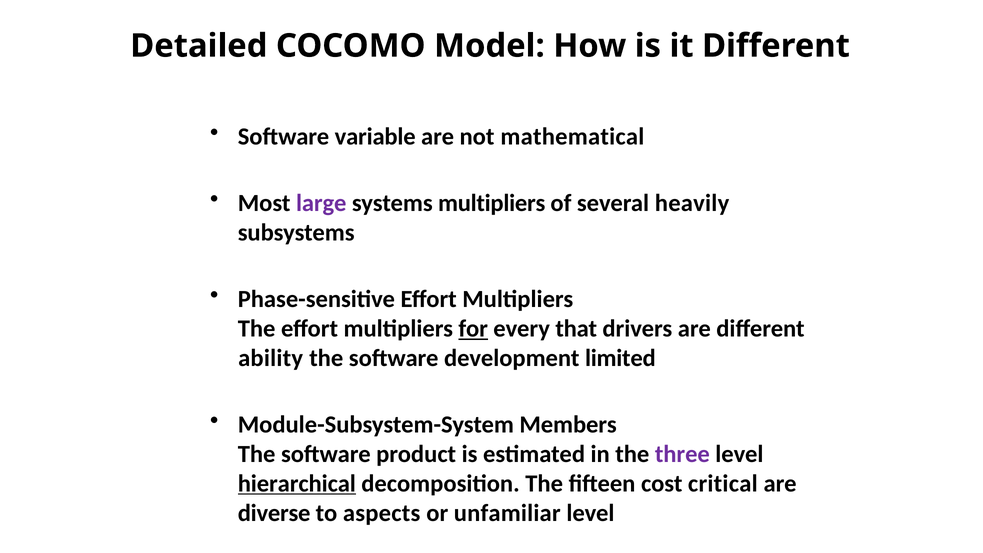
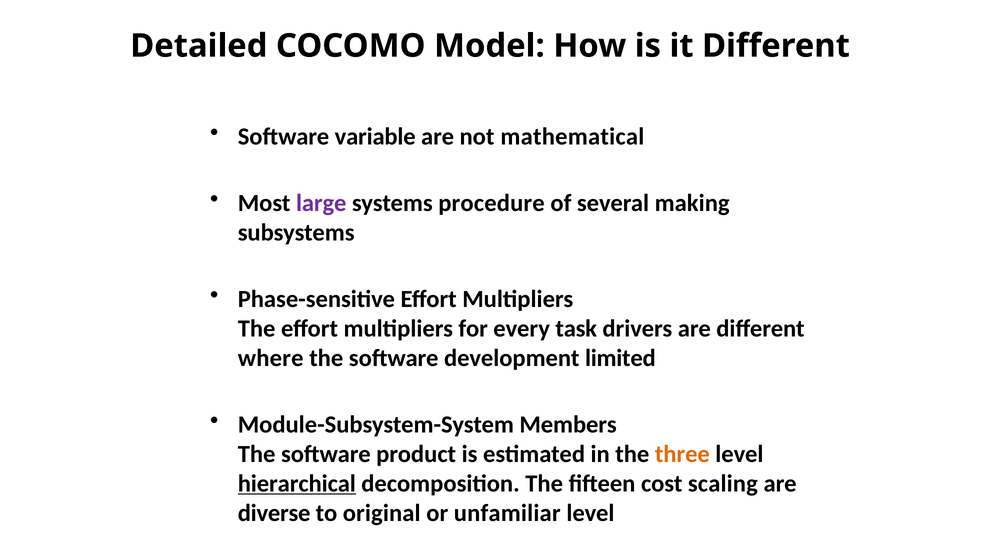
systems multipliers: multipliers -> procedure (491, 203)
heavily: heavily -> making (692, 203)
for underline: present -> none (473, 329)
that: that -> task (576, 329)
ability: ability -> where (271, 358)
three colour: purple -> orange (682, 454)
critical: critical -> scaling (723, 483)
aspects: aspects -> original (382, 513)
